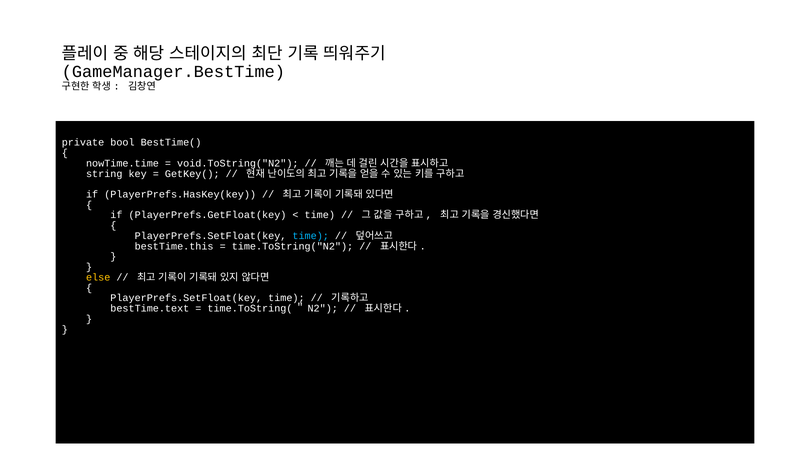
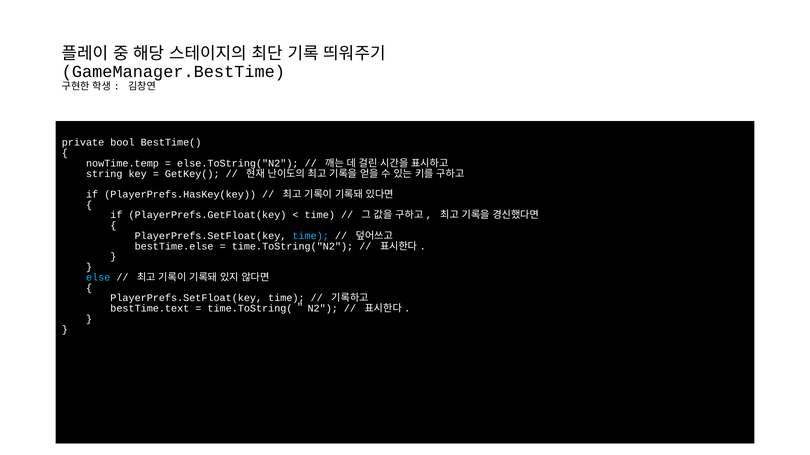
nowTime.time: nowTime.time -> nowTime.temp (122, 164)
void.ToString("N2: void.ToString("N2 -> else.ToString("N2 (238, 164)
bestTime.this: bestTime.this -> bestTime.else (174, 247)
else colour: yellow -> light blue (98, 278)
